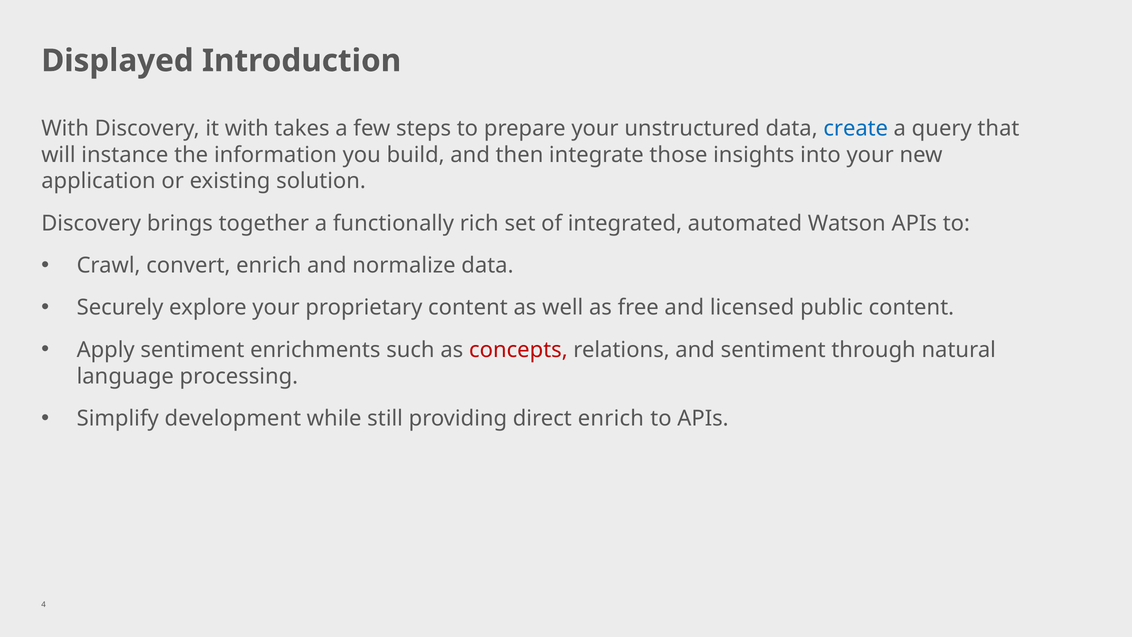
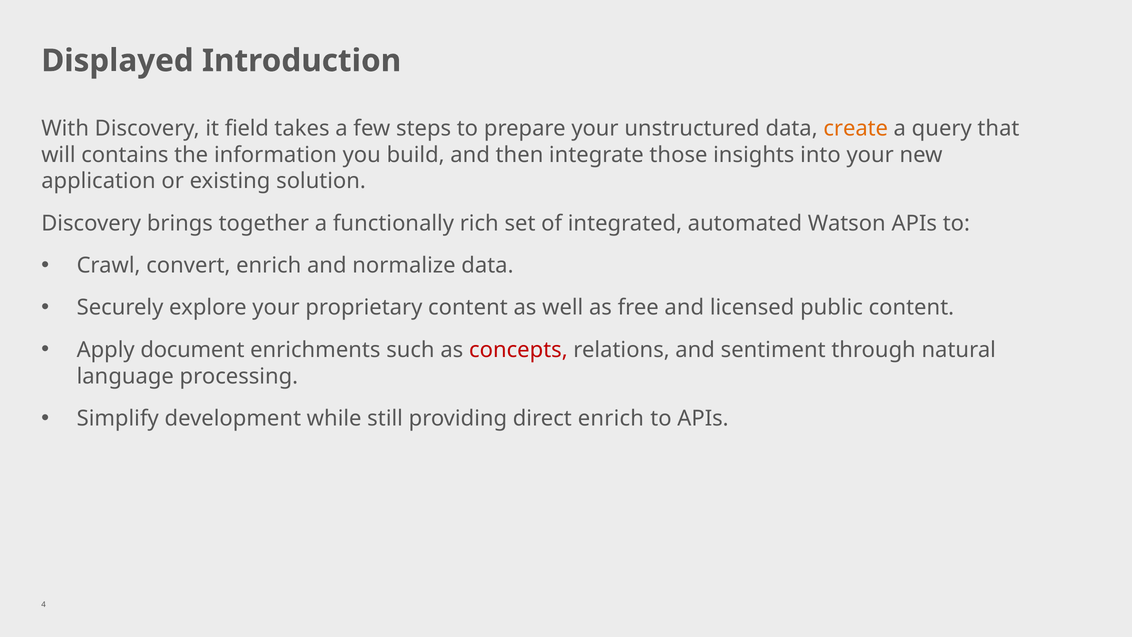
it with: with -> field (247, 128)
create colour: blue -> orange (856, 128)
instance: instance -> contains (125, 155)
Apply sentiment: sentiment -> document (192, 350)
